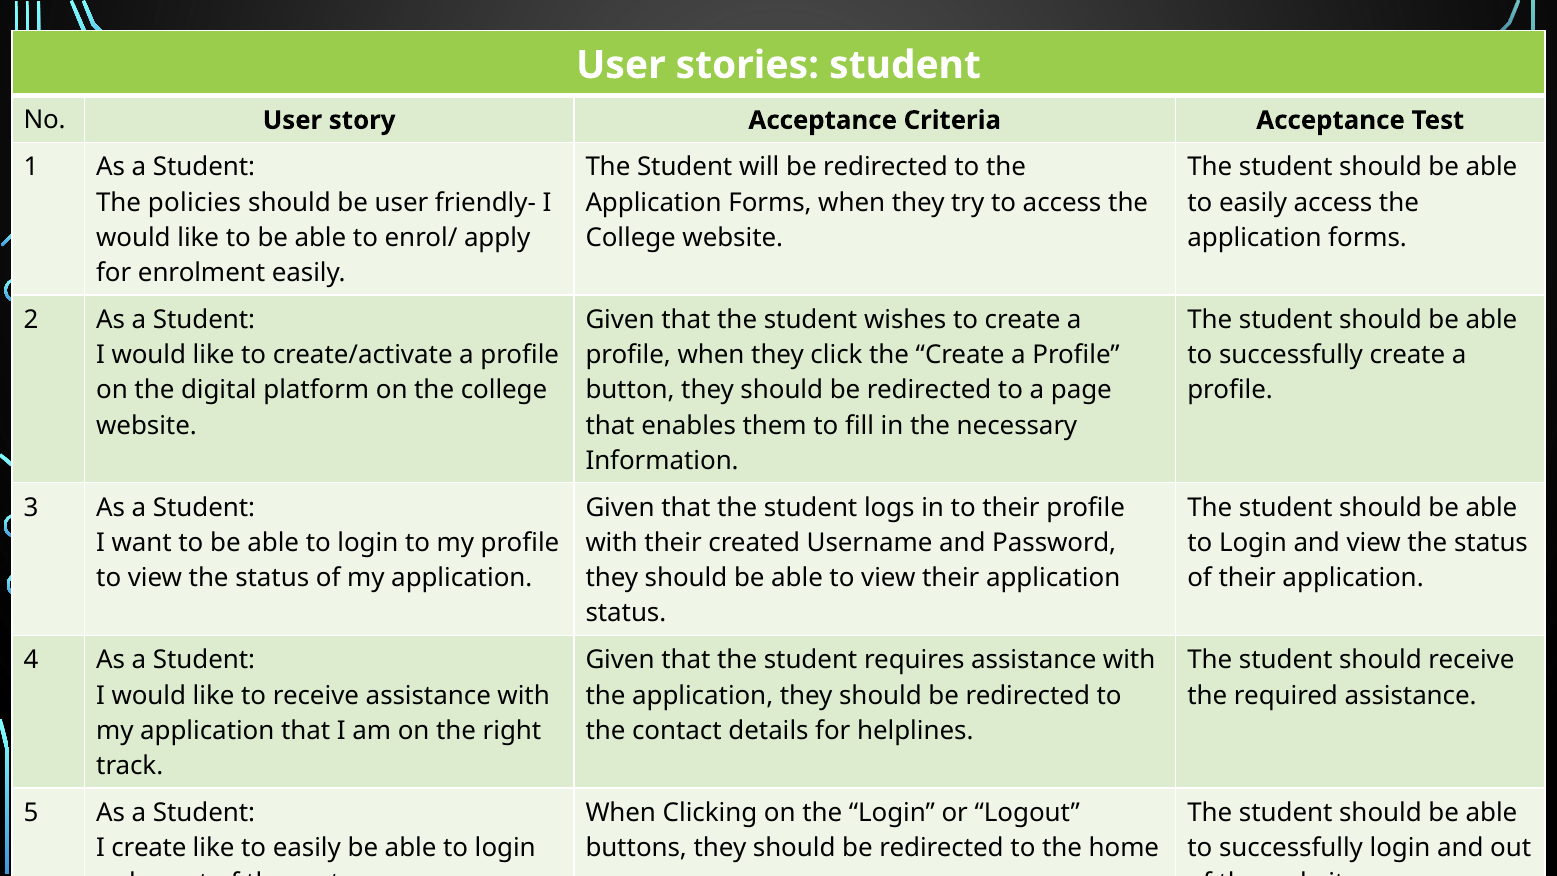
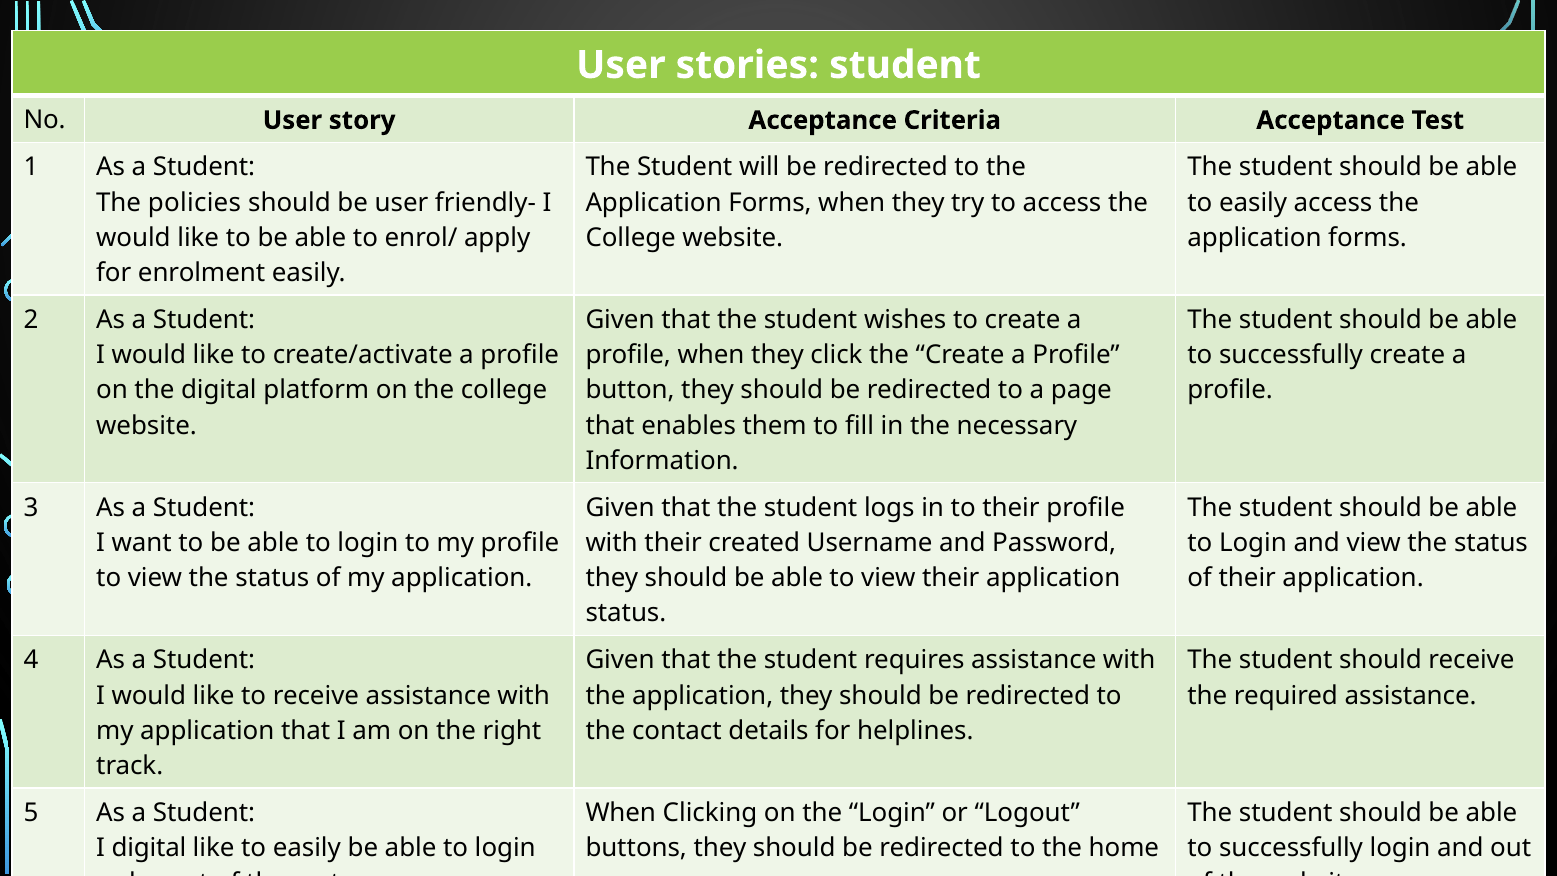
I create: create -> digital (149, 848)
